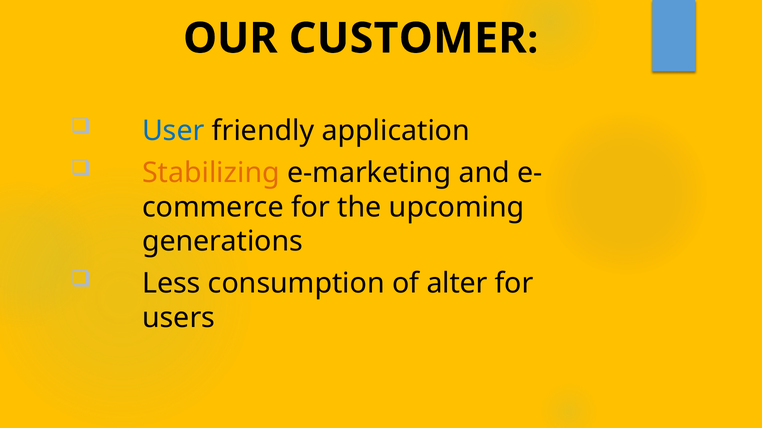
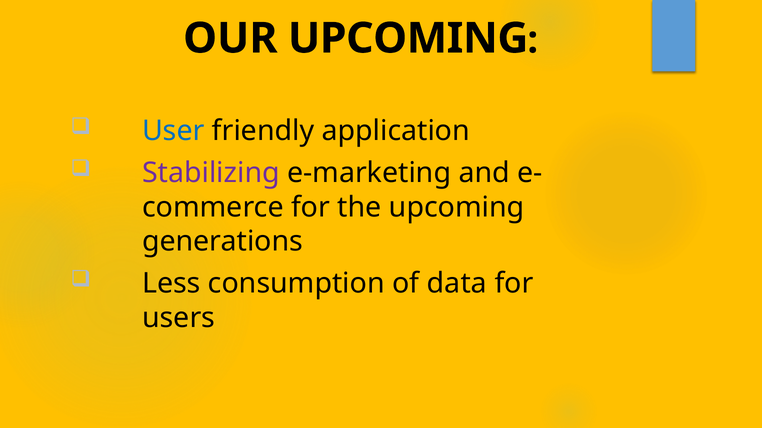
OUR CUSTOMER: CUSTOMER -> UPCOMING (408, 38)
Stabilizing colour: orange -> purple (211, 173)
alter: alter -> data (457, 284)
